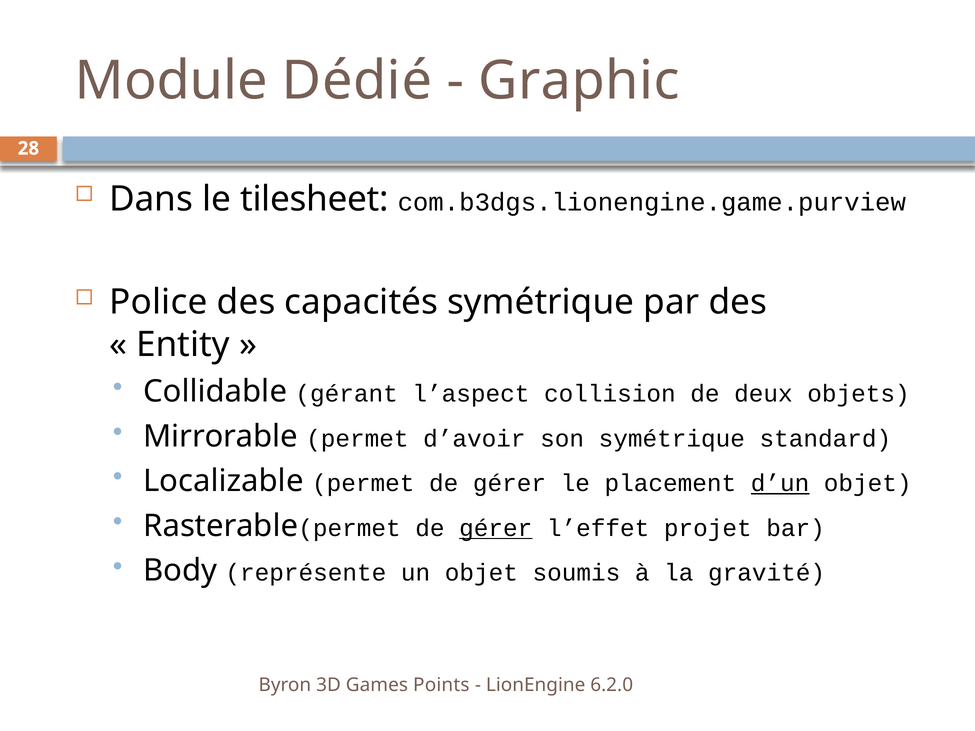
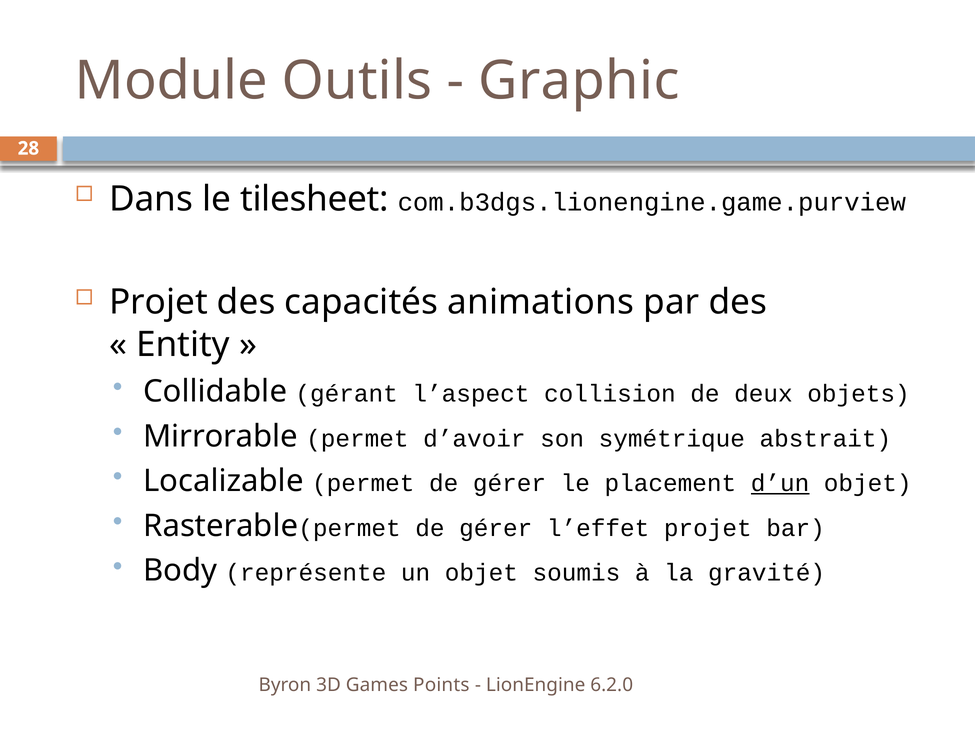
Dédié: Dédié -> Outils (357, 81)
Police: Police -> Projet (158, 302)
capacités symétrique: symétrique -> animations (541, 302)
standard: standard -> abstrait (825, 439)
gérer underline: present -> none (496, 528)
